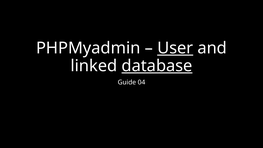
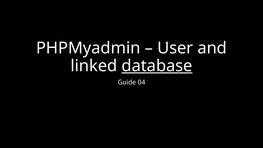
User underline: present -> none (175, 48)
